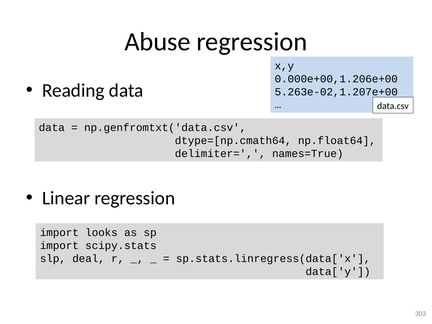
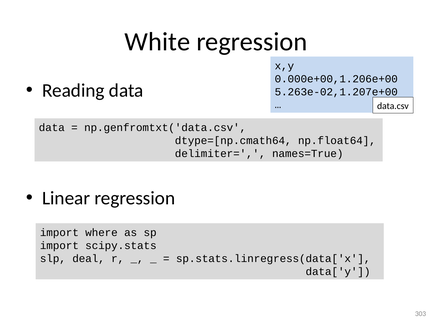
Abuse: Abuse -> White (157, 42)
looks: looks -> where (101, 233)
